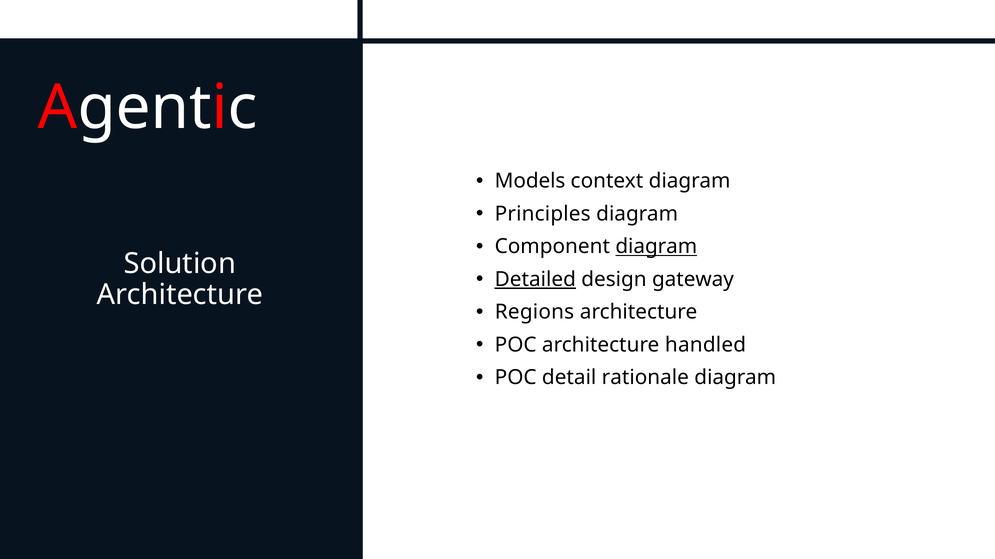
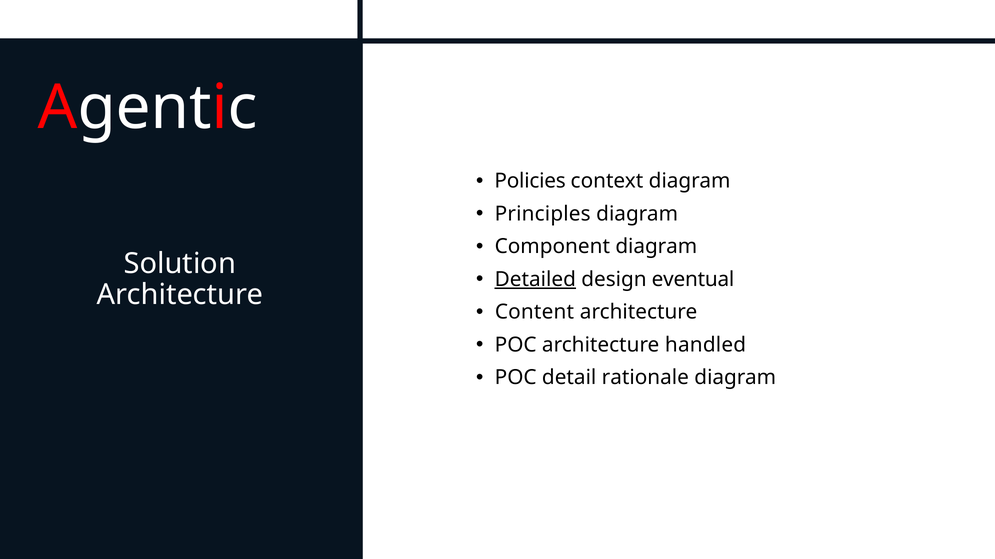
Models: Models -> Policies (530, 181)
diagram underline: present -> none (656, 247)
gateway: gateway -> eventual (693, 280)
Regions: Regions -> Content (534, 312)
